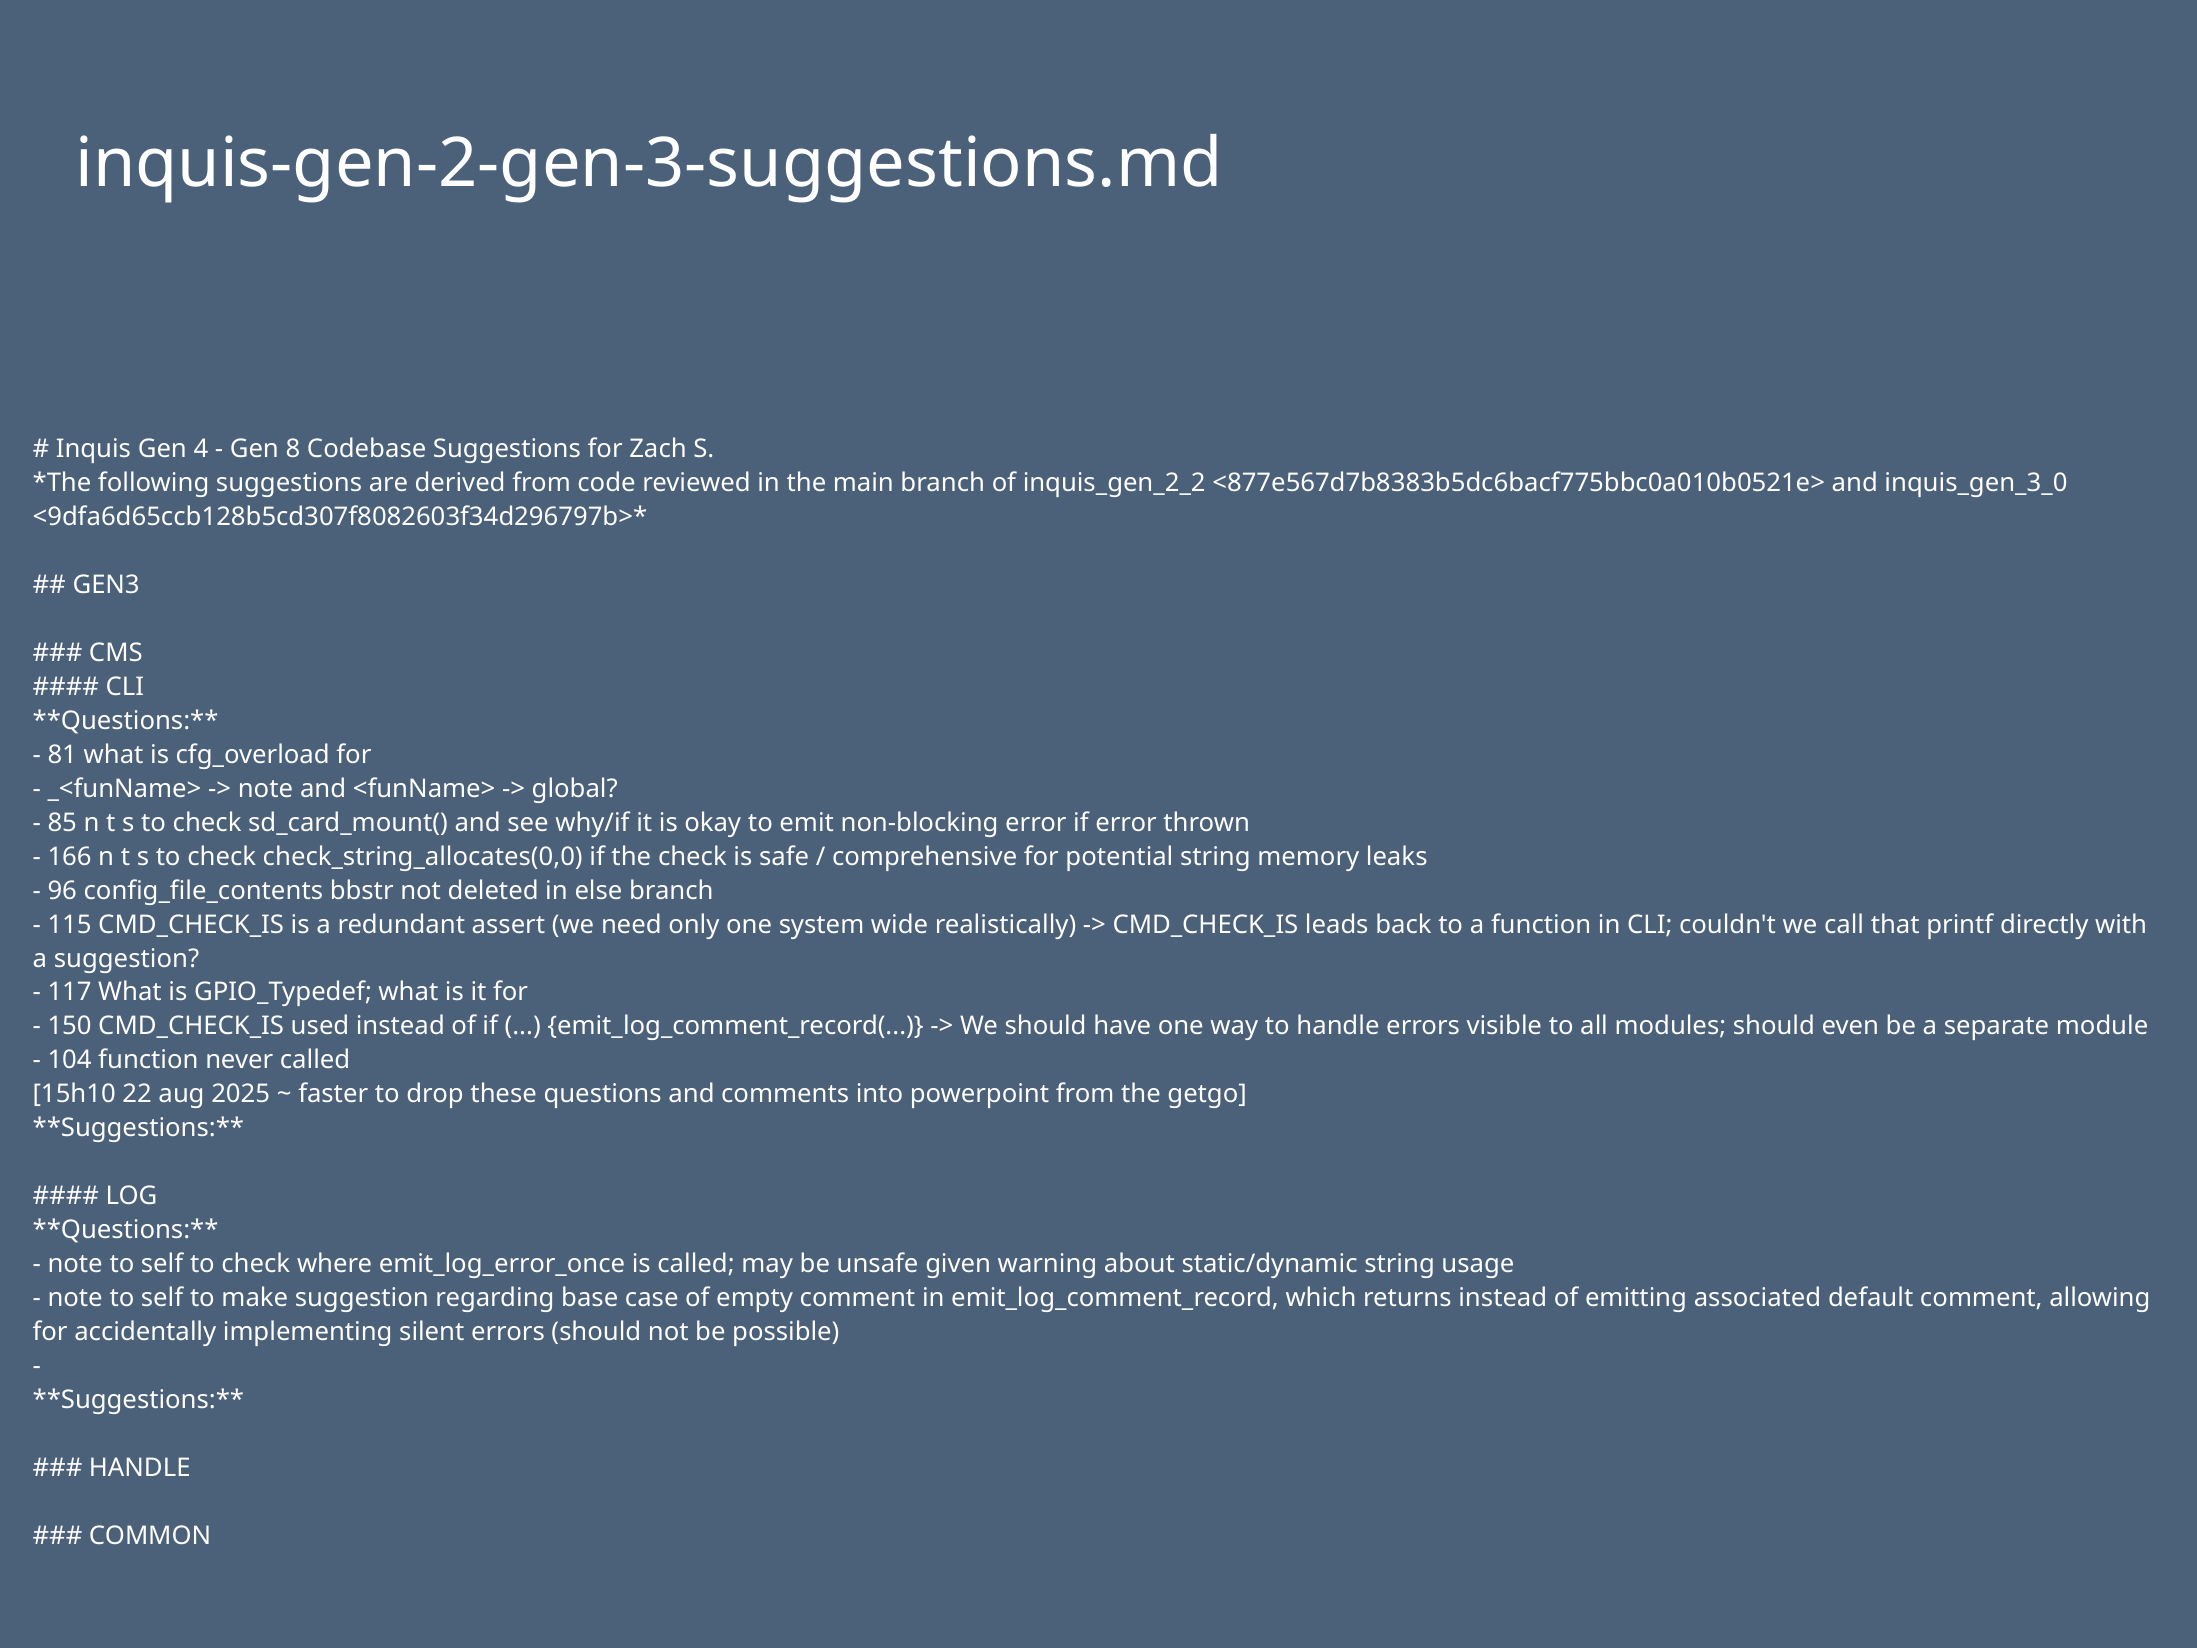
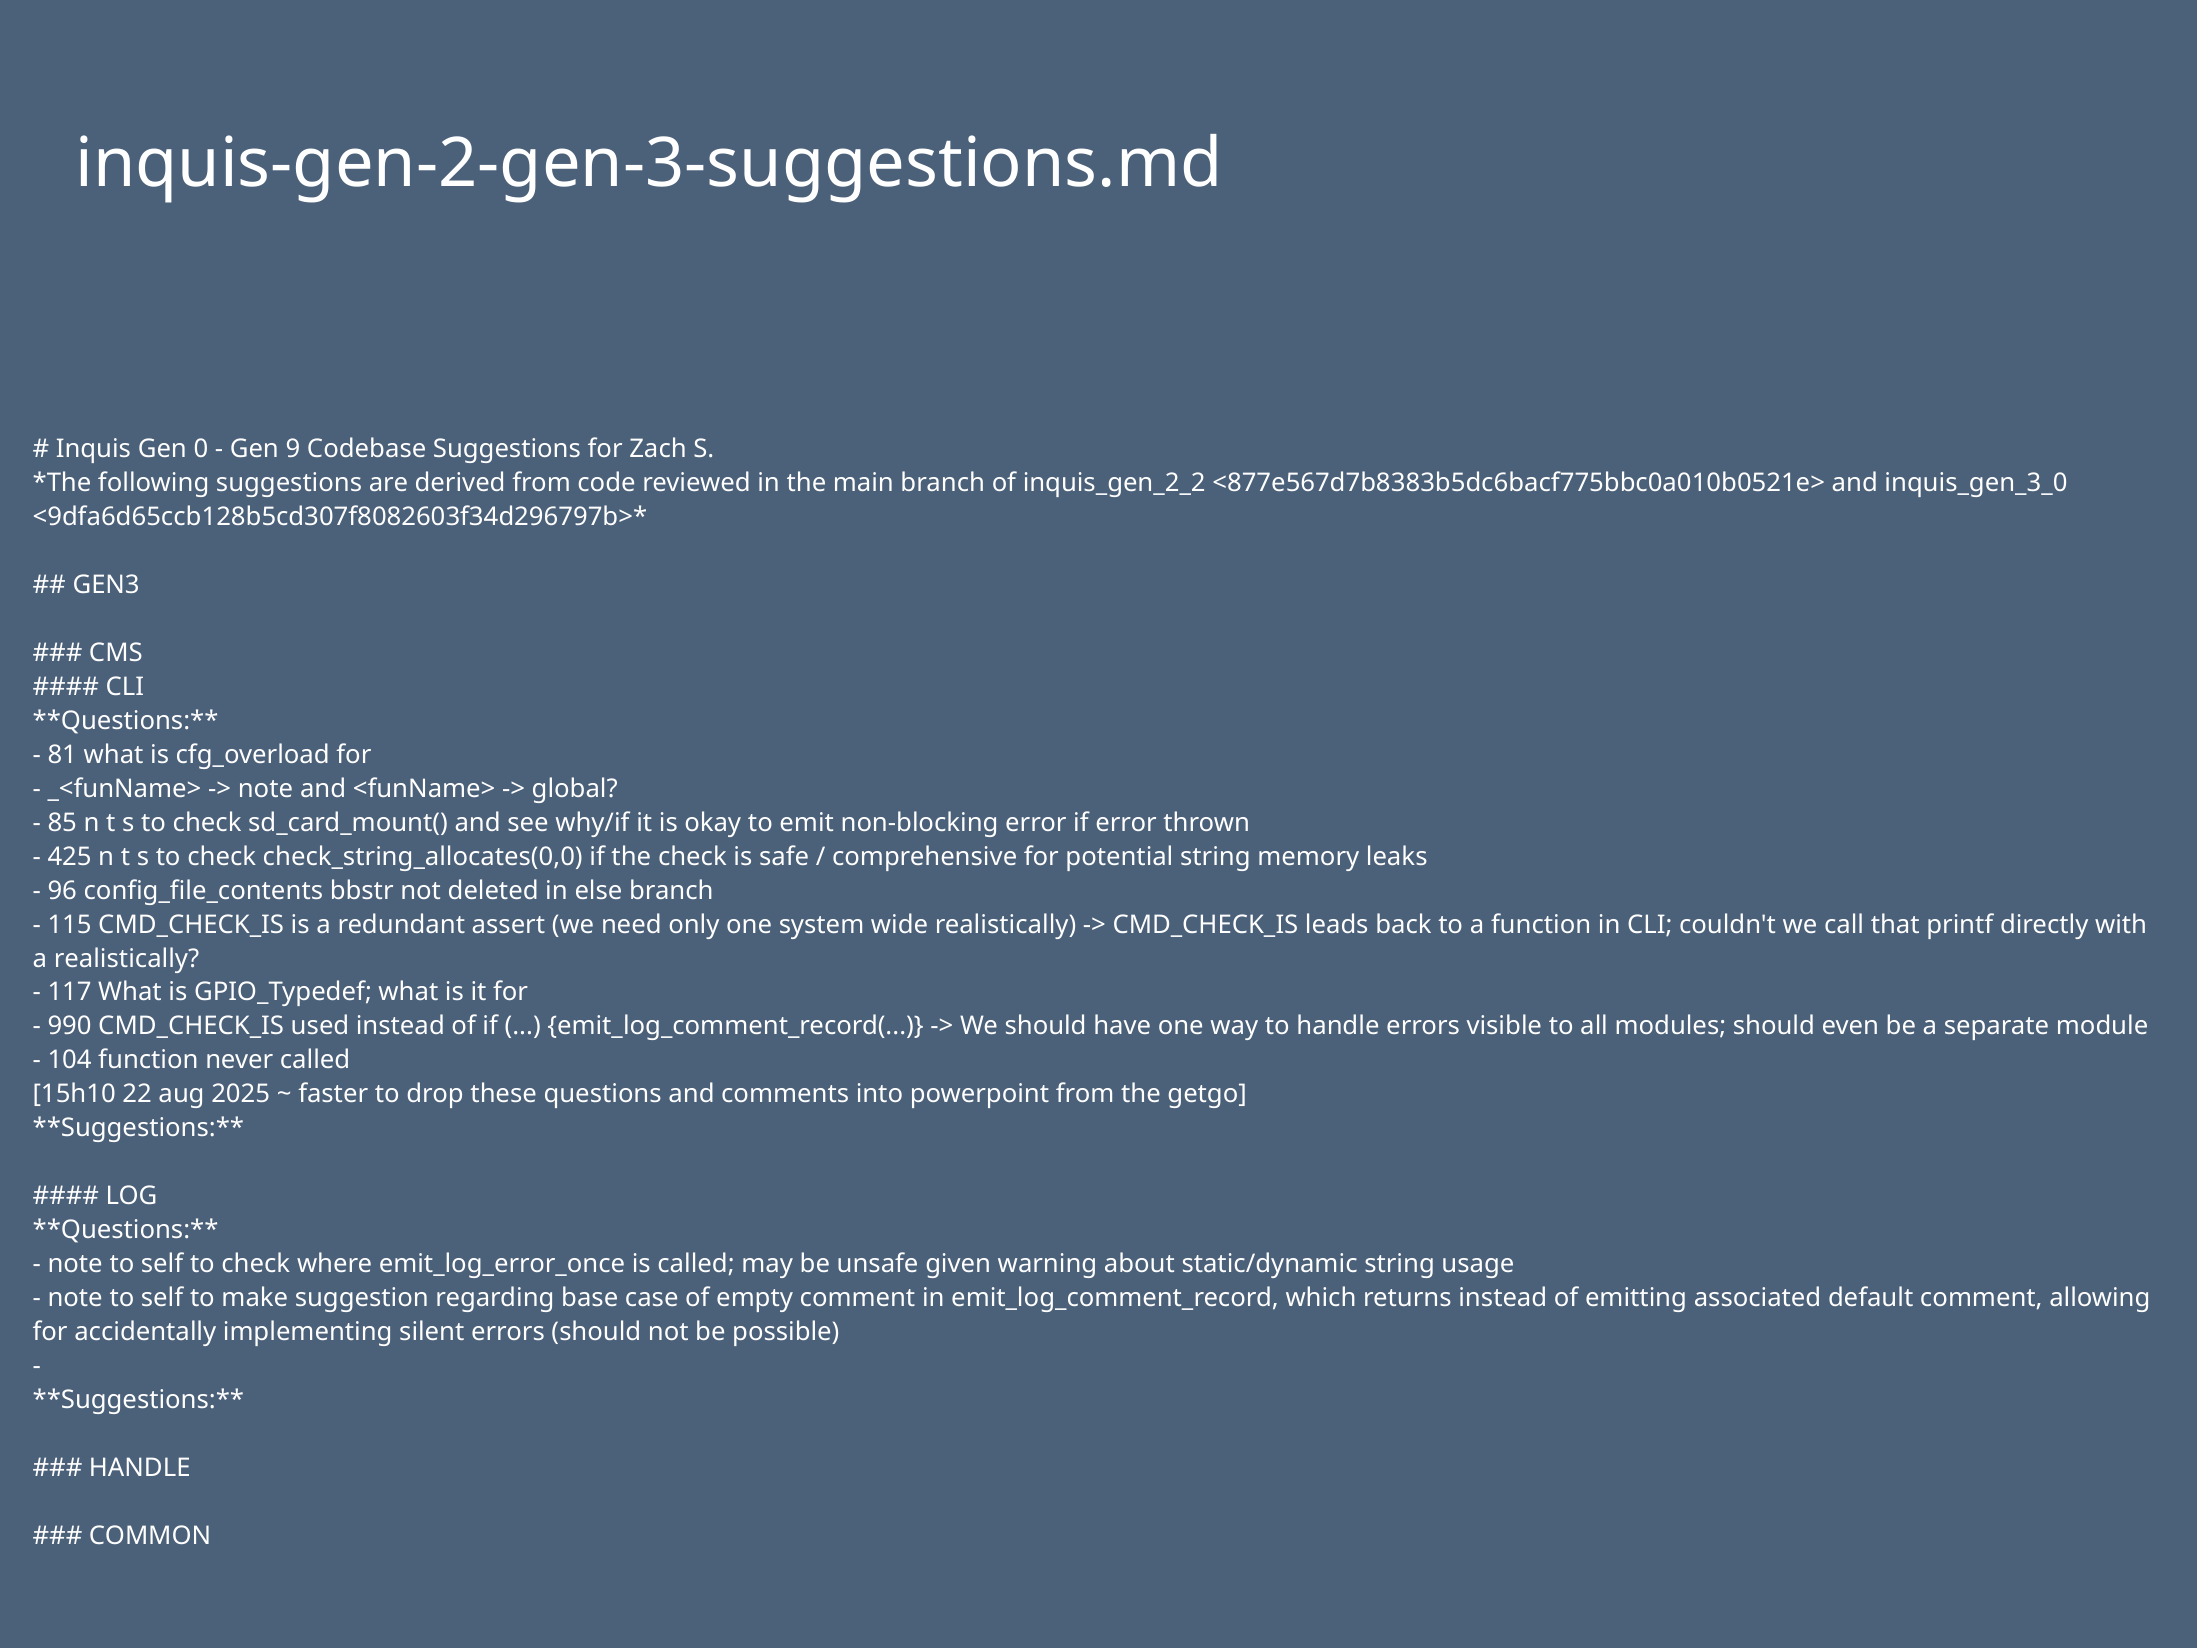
4: 4 -> 0 (201, 449)
8: 8 -> 9 (293, 449)
166: 166 -> 425 (70, 857)
a suggestion: suggestion -> realistically (127, 958)
150: 150 -> 990 (70, 1026)
